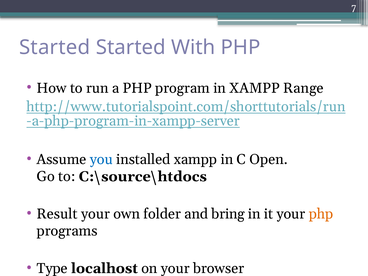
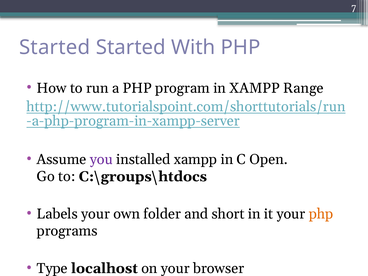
you colour: blue -> purple (101, 159)
C:\source\htdocs: C:\source\htdocs -> C:\groups\htdocs (143, 177)
Result: Result -> Labels (57, 214)
bring: bring -> short (228, 214)
